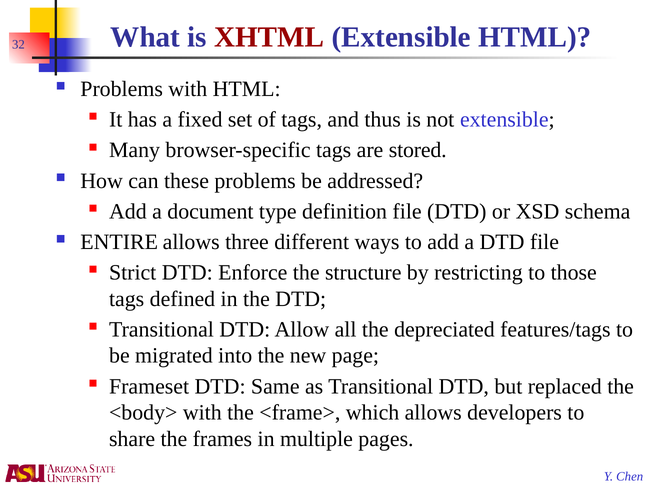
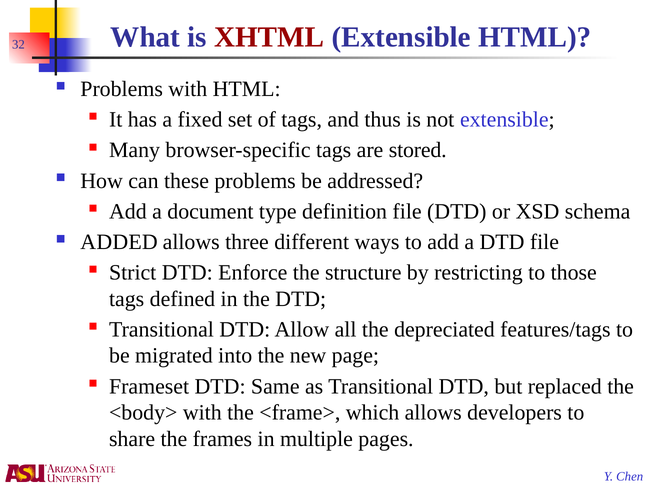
ENTIRE: ENTIRE -> ADDED (119, 242)
